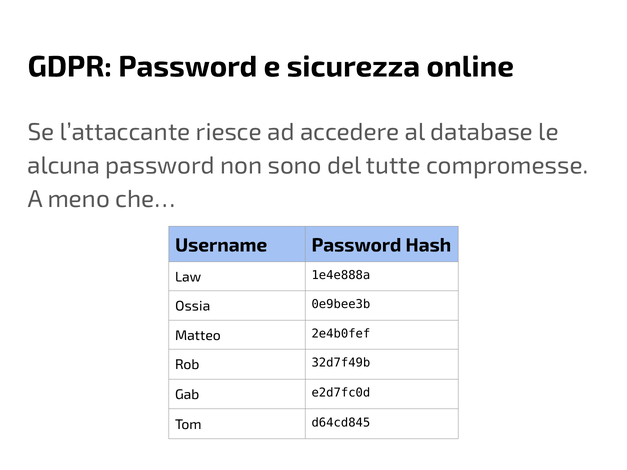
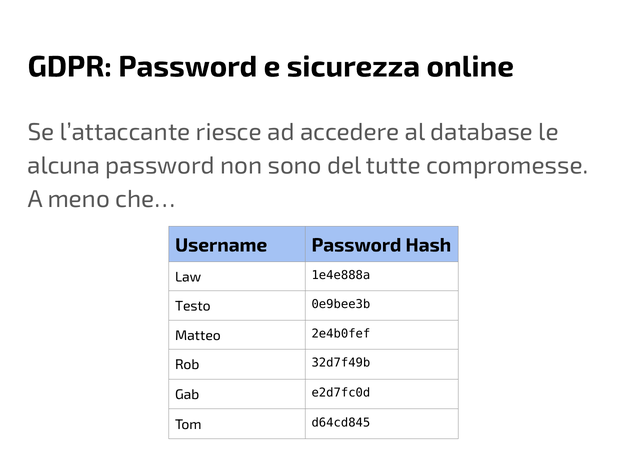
Ossia: Ossia -> Testo (193, 307)
